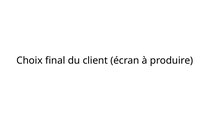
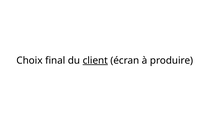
client underline: none -> present (95, 61)
